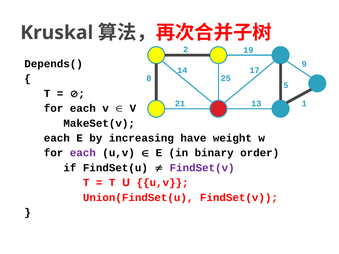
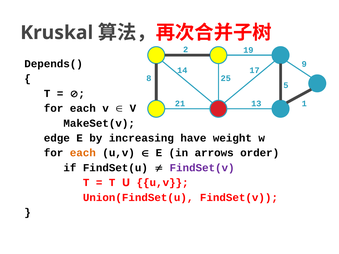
each: each -> edge (57, 138)
each colour: purple -> orange (83, 153)
binary: binary -> arrows (214, 153)
